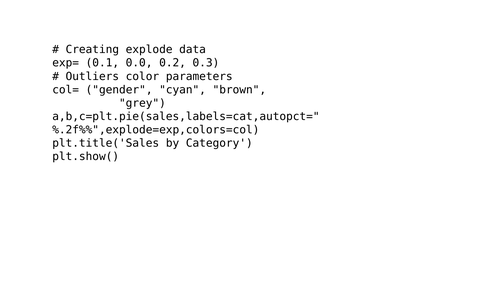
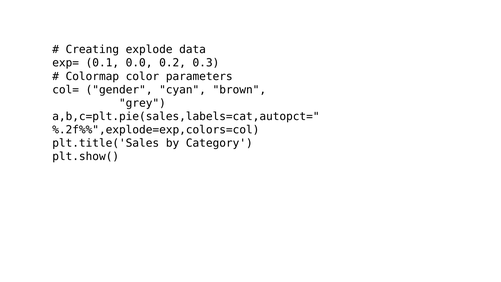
Outliers: Outliers -> Colormap (92, 76)
